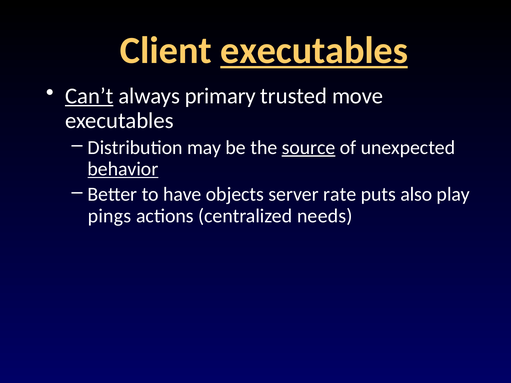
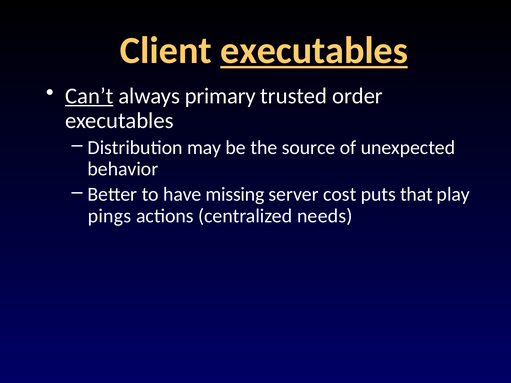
move: move -> order (357, 96)
source underline: present -> none (309, 148)
behavior underline: present -> none (123, 169)
objects: objects -> missing (235, 195)
rate: rate -> cost (340, 195)
also: also -> that (416, 195)
